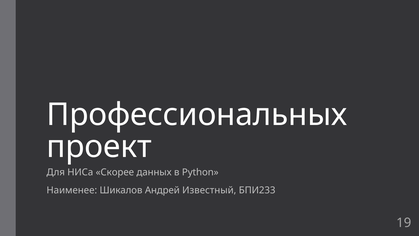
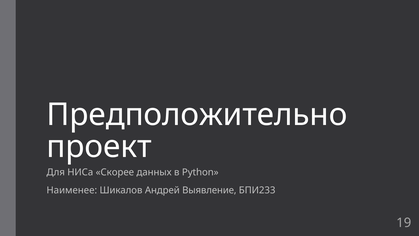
Профессиональных: Профессиональных -> Предположительно (197, 115)
Известный: Известный -> Выявление (209, 190)
